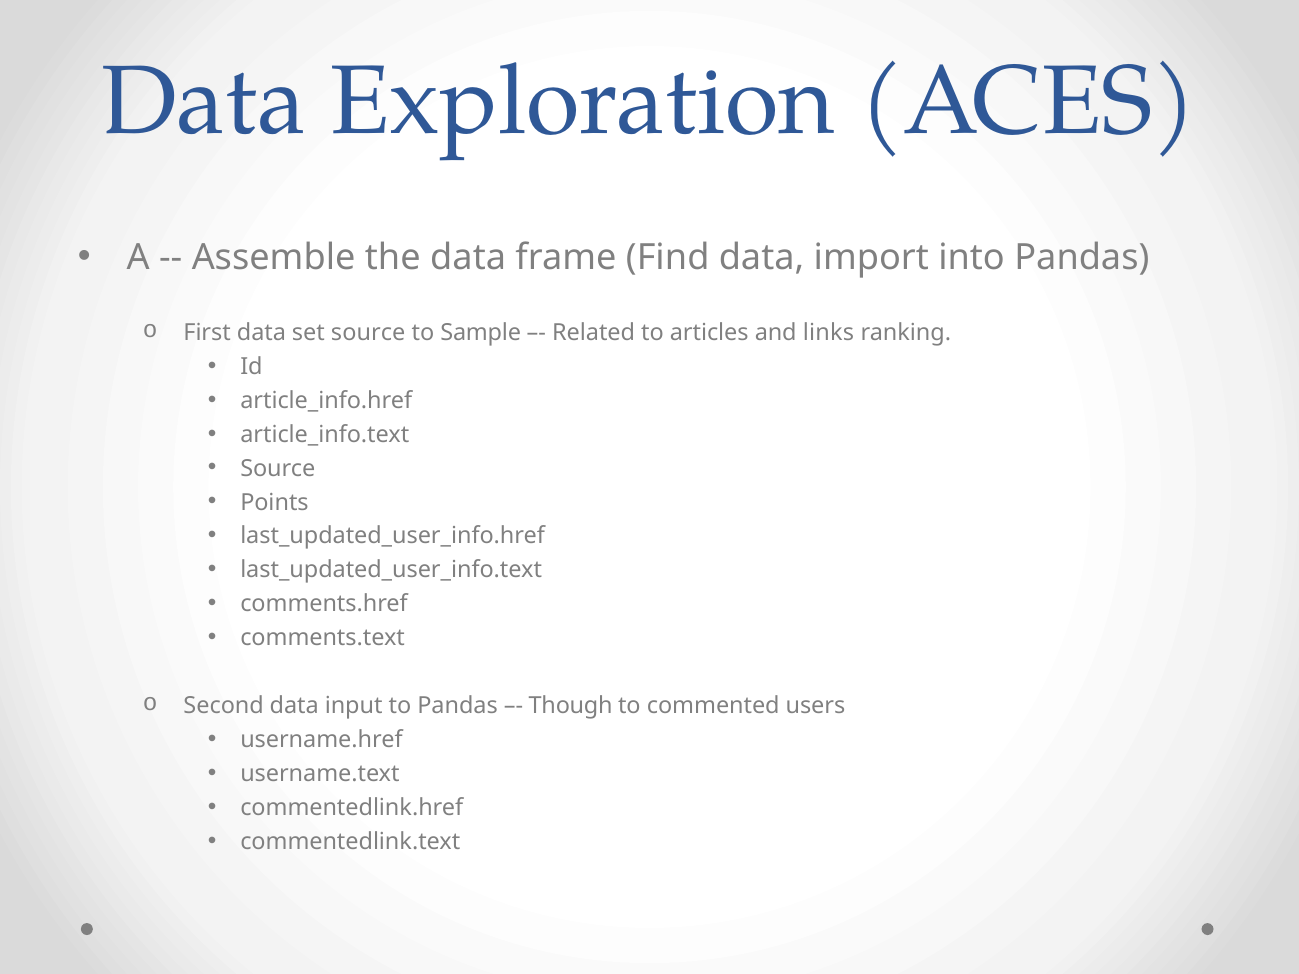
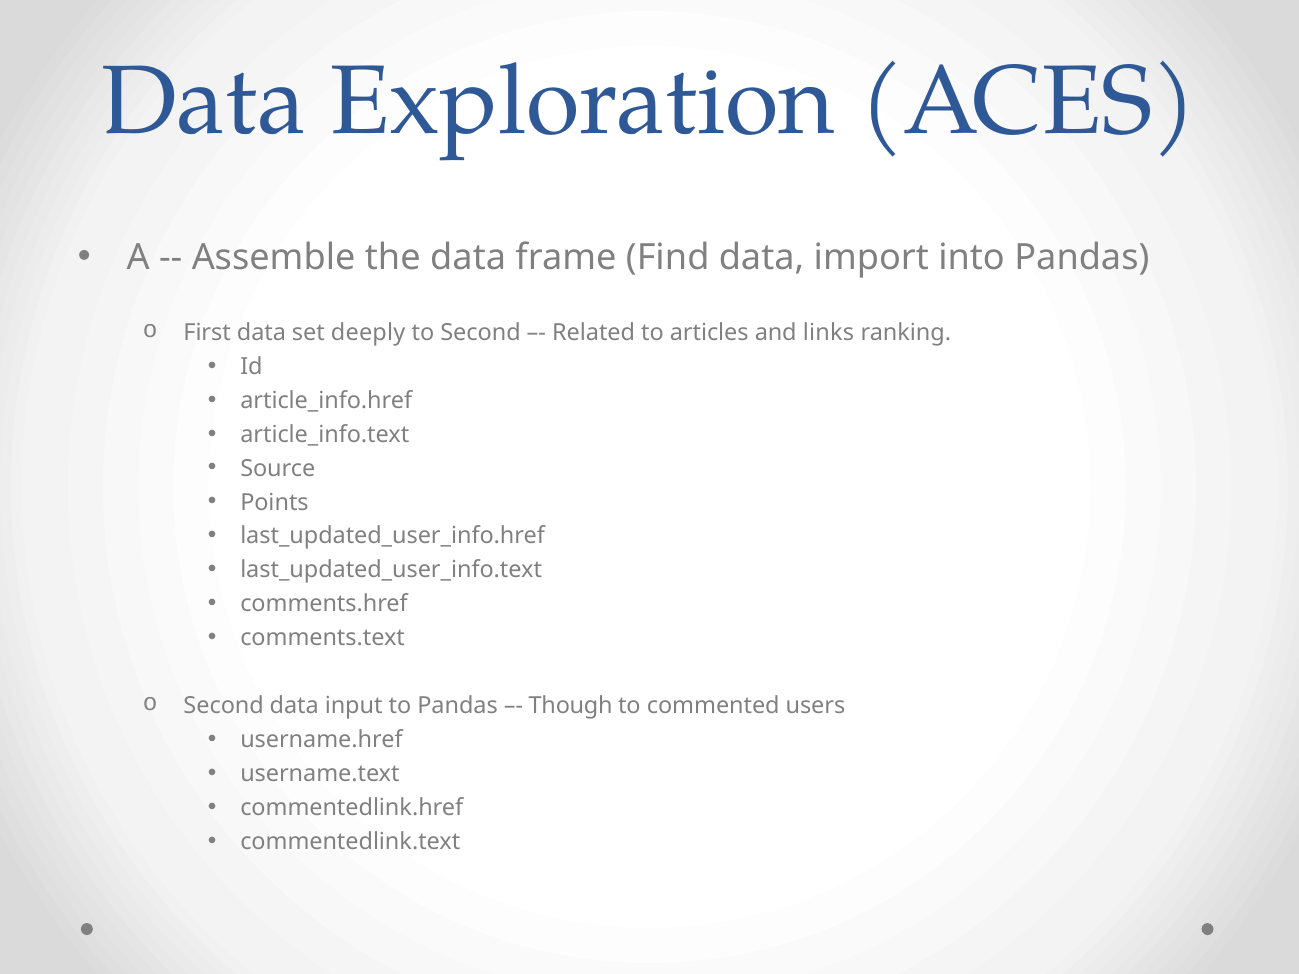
set source: source -> deeply (368, 333)
to Sample: Sample -> Second (481, 333)
